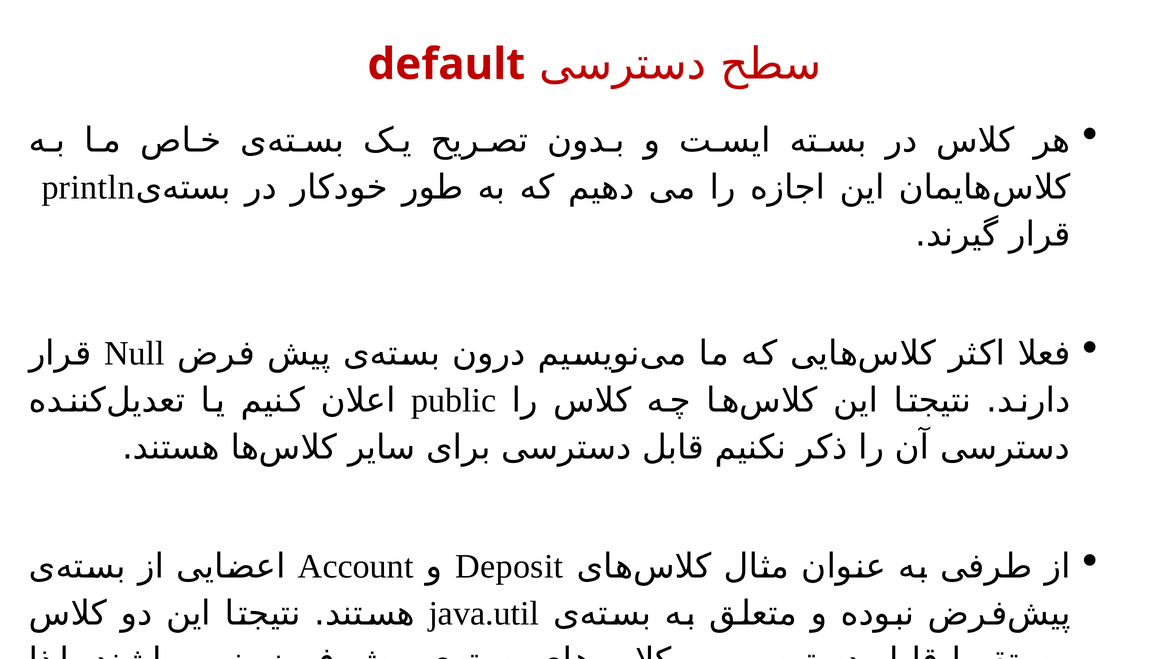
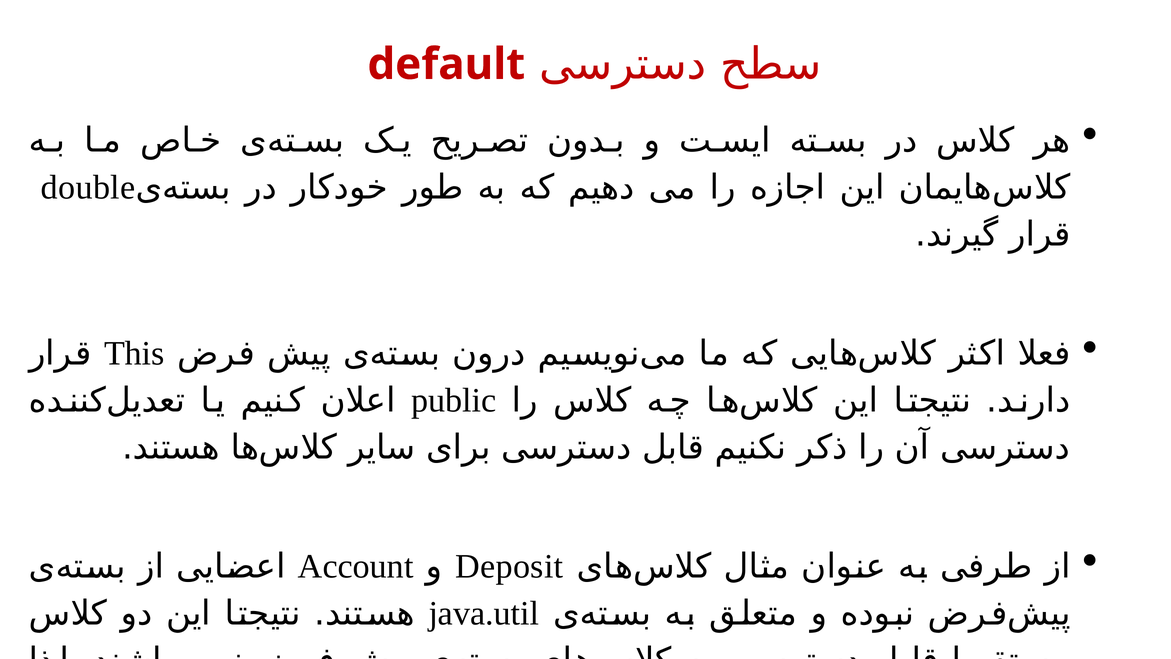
println: println -> double (88, 187)
Null: Null -> This (134, 353)
